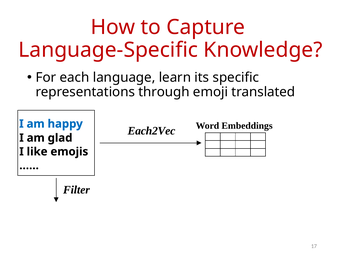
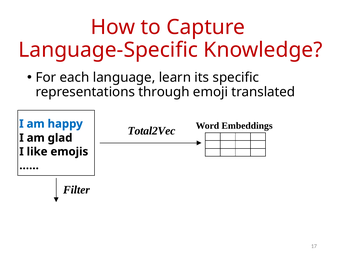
Each2Vec: Each2Vec -> Total2Vec (151, 131)
